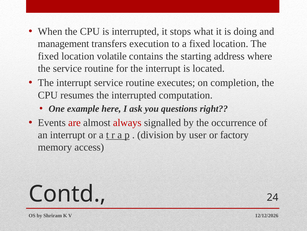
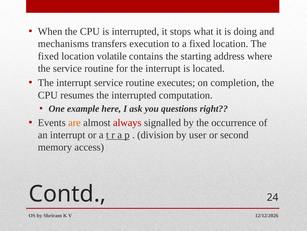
management: management -> mechanisms (63, 44)
are colour: red -> orange (74, 122)
factory: factory -> second (234, 135)
